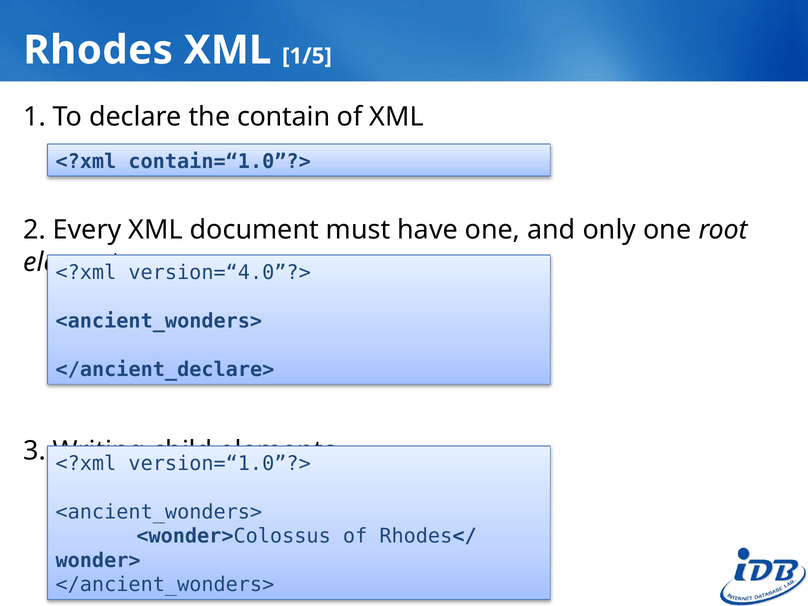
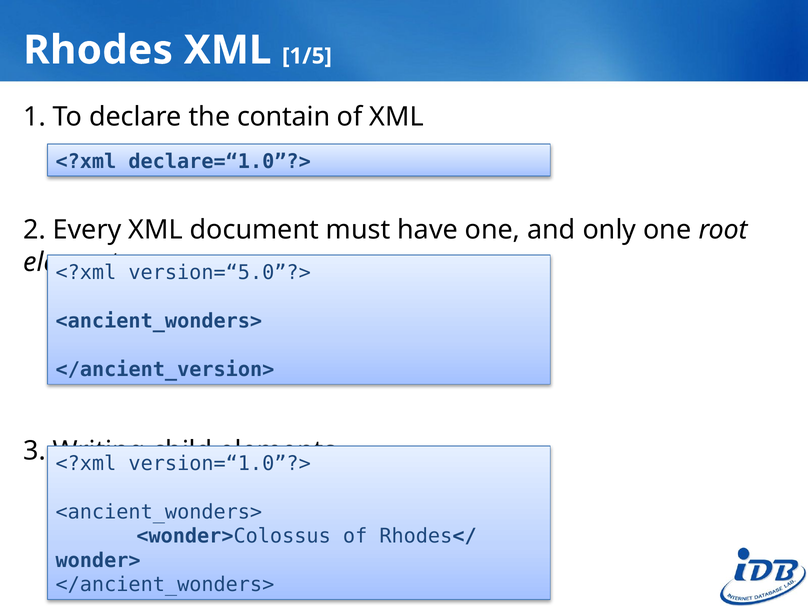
contain=“1.0”?>: contain=“1.0”?> -> declare=“1.0”?> (220, 161)
version=“4.0”?>: version=“4.0”?> -> version=“5.0”?> (220, 273)
</ancient_declare>: </ancient_declare> -> </ancient_version> (165, 370)
